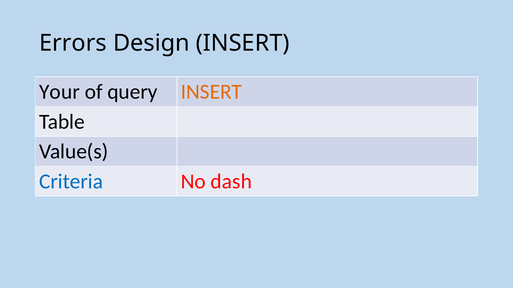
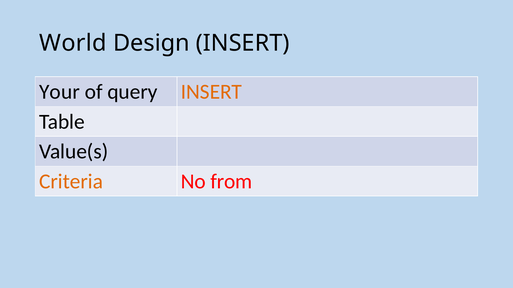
Errors: Errors -> World (73, 43)
Criteria colour: blue -> orange (71, 182)
dash: dash -> from (231, 182)
